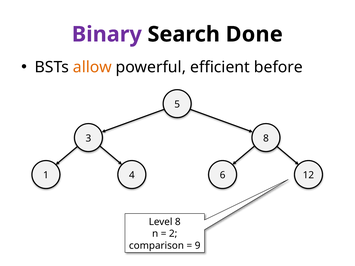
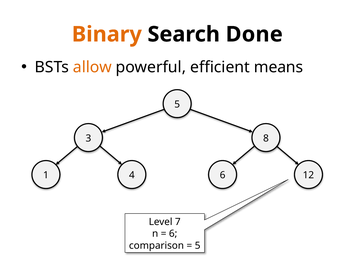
Binary colour: purple -> orange (107, 34)
before: before -> means (279, 67)
Level 8: 8 -> 7 (178, 222)
2: 2 -> 6 (173, 234)
9: 9 -> 5 (198, 246)
